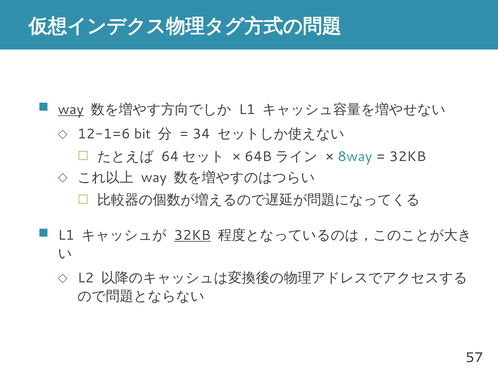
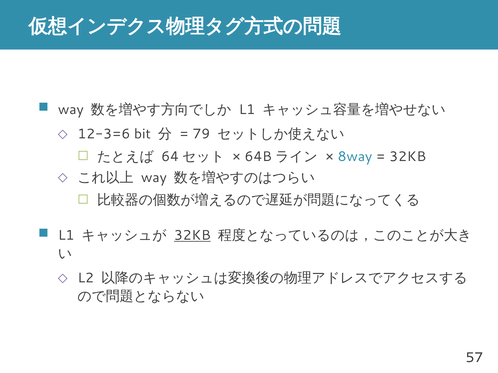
way underline: present -> none (71, 110)
12-1=6: 12-1=6 -> 12-3=6 (104, 134)
34: 34 -> 79 (201, 134)
